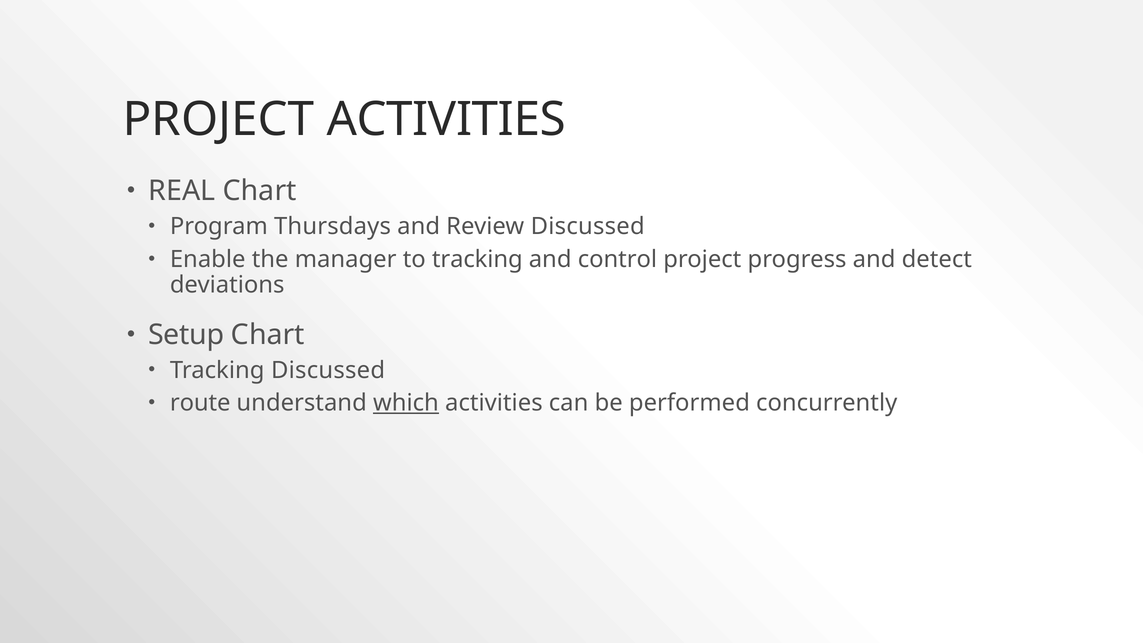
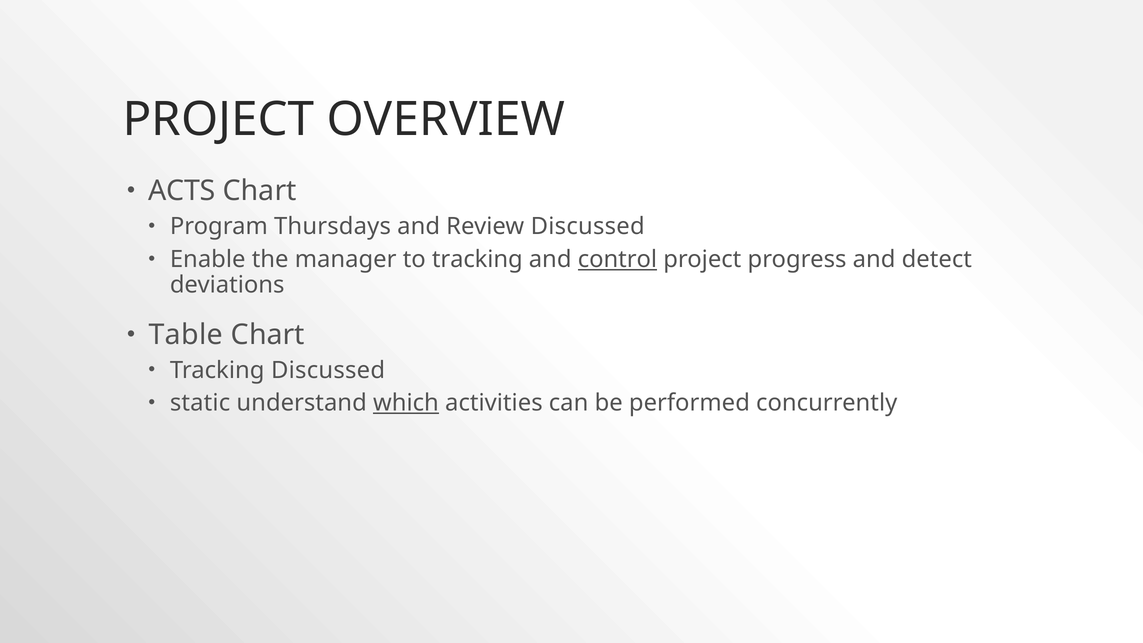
PROJECT ACTIVITIES: ACTIVITIES -> OVERVIEW (446, 120)
REAL: REAL -> ACTS (182, 191)
control underline: none -> present (617, 259)
Setup: Setup -> Table (186, 335)
route: route -> static (200, 403)
